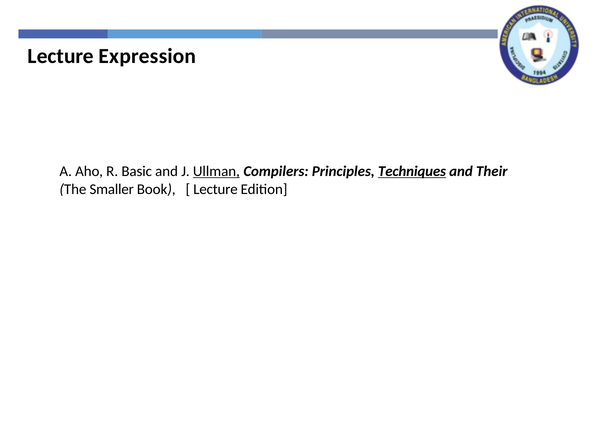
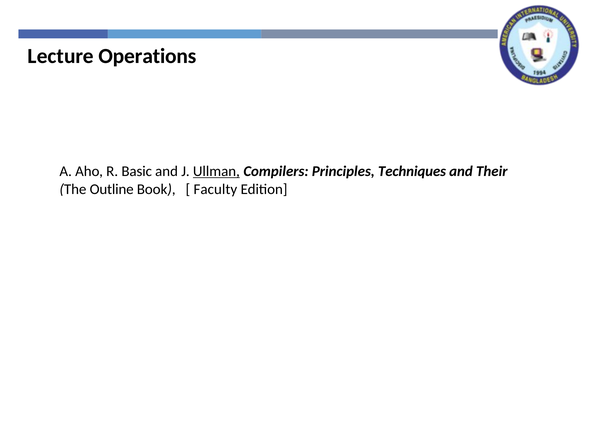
Expression: Expression -> Operations (148, 56)
Techniques underline: present -> none (412, 171)
Smaller: Smaller -> Outline (112, 189)
Lecture: Lecture -> Faculty (215, 189)
